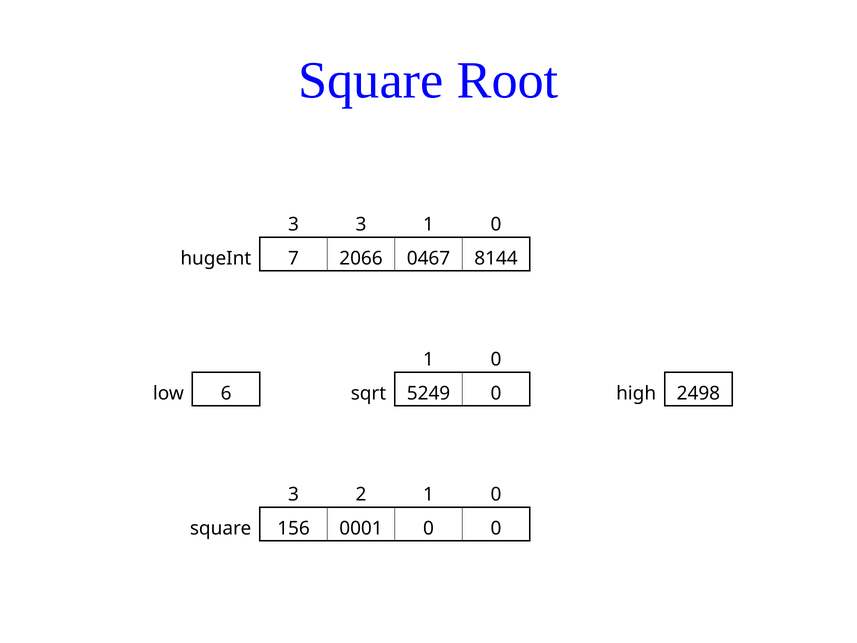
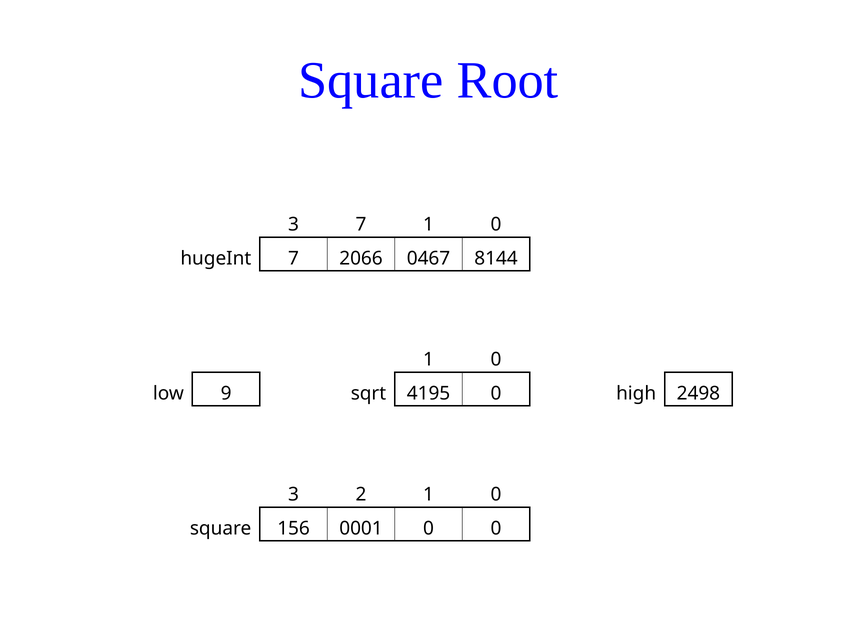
3 3: 3 -> 7 (361, 224)
6: 6 -> 9 (226, 393)
5249: 5249 -> 4195 (429, 393)
